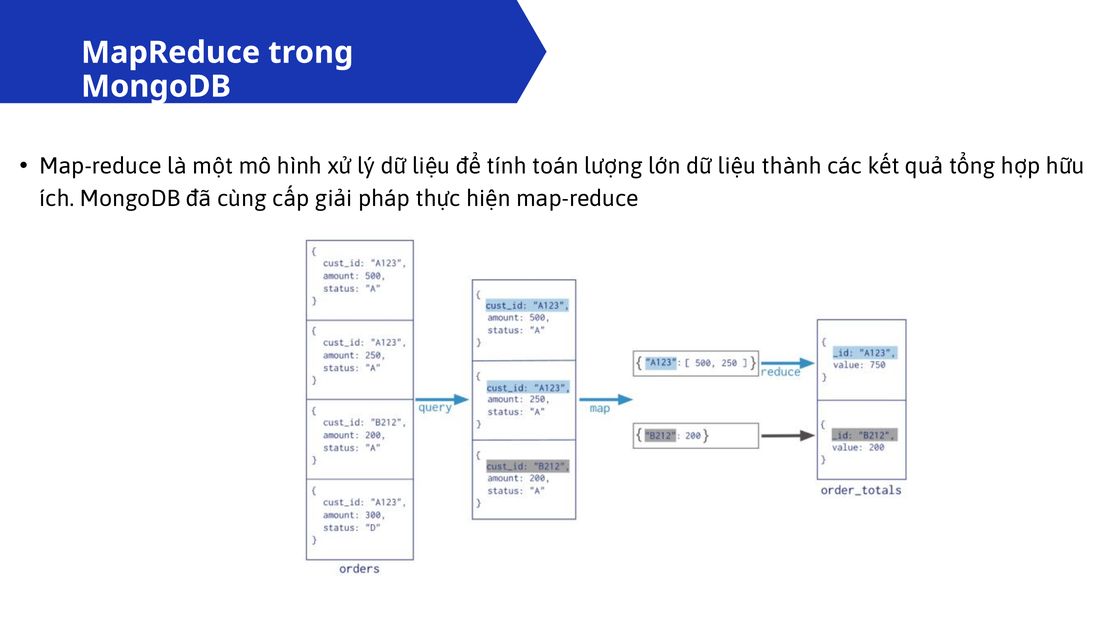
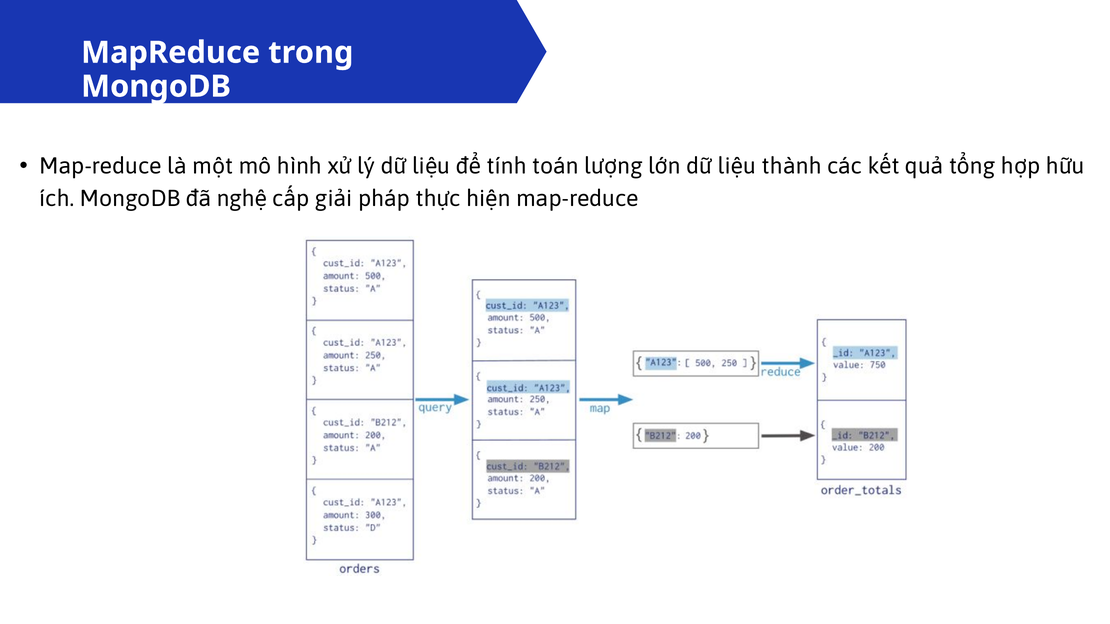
cùng: cùng -> nghệ (242, 199)
